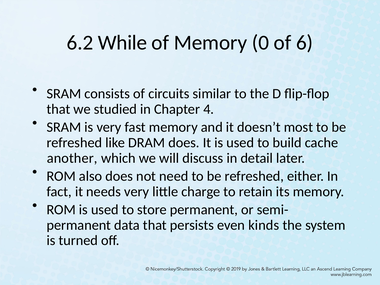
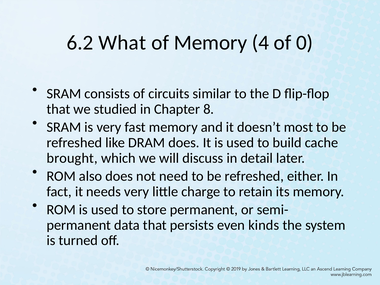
While: While -> What (122, 43)
0: 0 -> 4 (260, 43)
6: 6 -> 0 (305, 43)
4: 4 -> 8 (209, 109)
another: another -> brought (72, 158)
